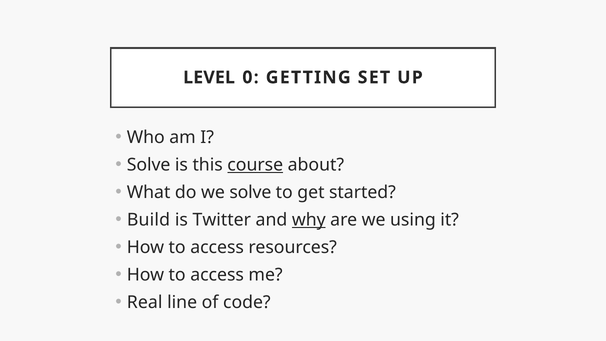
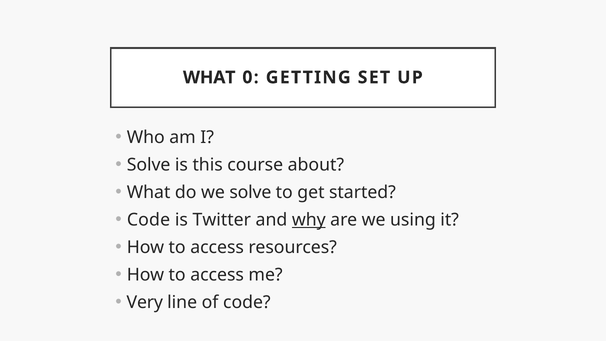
LEVEL: LEVEL -> WHAT (209, 77)
course underline: present -> none (255, 165)
Build: Build -> Code (149, 220)
Real: Real -> Very (145, 302)
